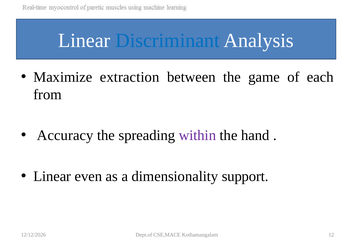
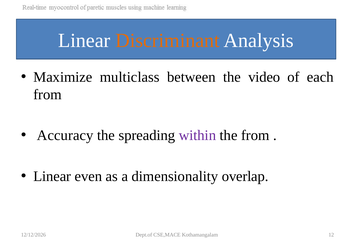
Discriminant colour: blue -> orange (168, 40)
extraction: extraction -> multiclass (130, 77)
game: game -> video (264, 77)
the hand: hand -> from (255, 135)
support: support -> overlap (245, 176)
